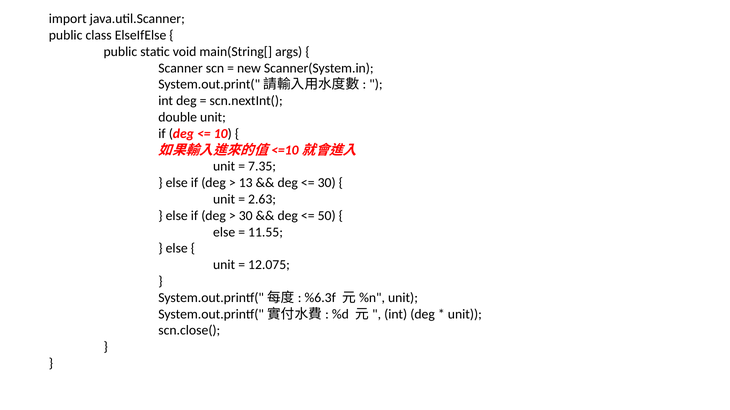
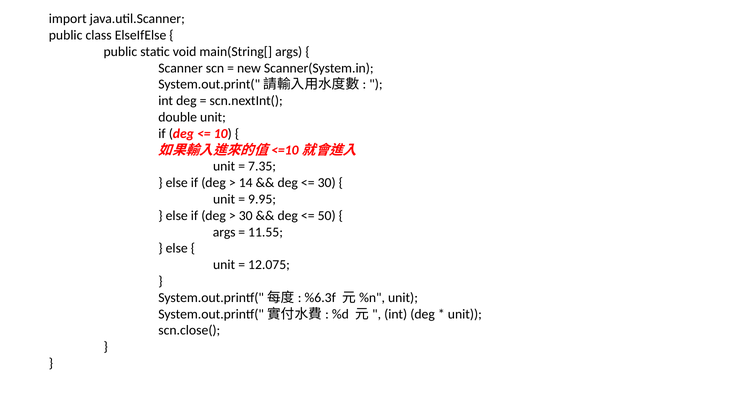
13: 13 -> 14 (246, 183)
2.63: 2.63 -> 9.95 (262, 200)
else: else -> args (224, 232)
